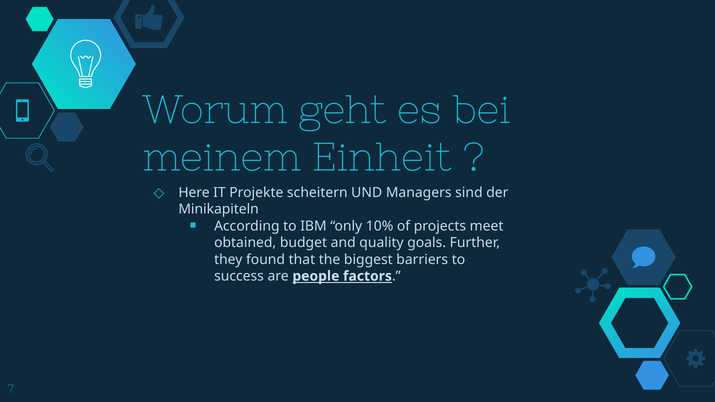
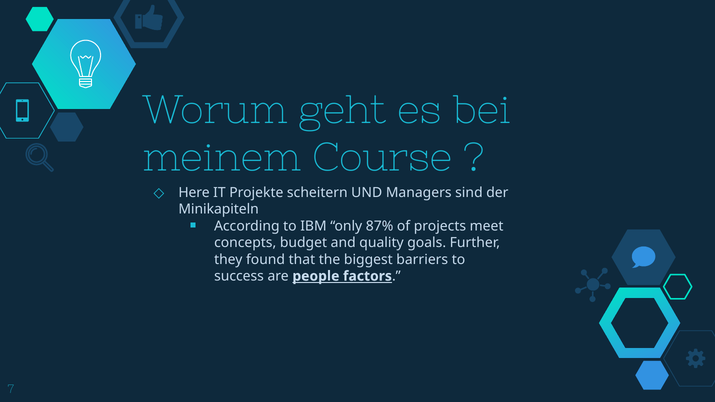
Einheit: Einheit -> Course (382, 158)
10%: 10% -> 87% (380, 226)
obtained: obtained -> concepts (245, 243)
